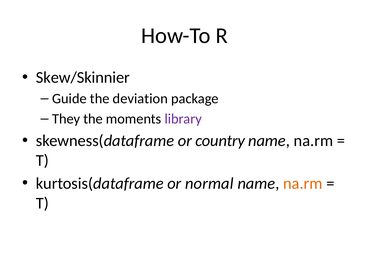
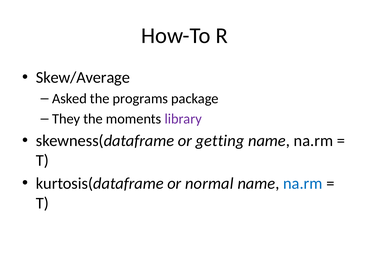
Skew/Skinnier: Skew/Skinnier -> Skew/Average (83, 77)
Guide: Guide -> Asked (69, 99)
deviation: deviation -> programs (140, 99)
country: country -> getting (220, 141)
na.rm colour: orange -> blue (303, 183)
